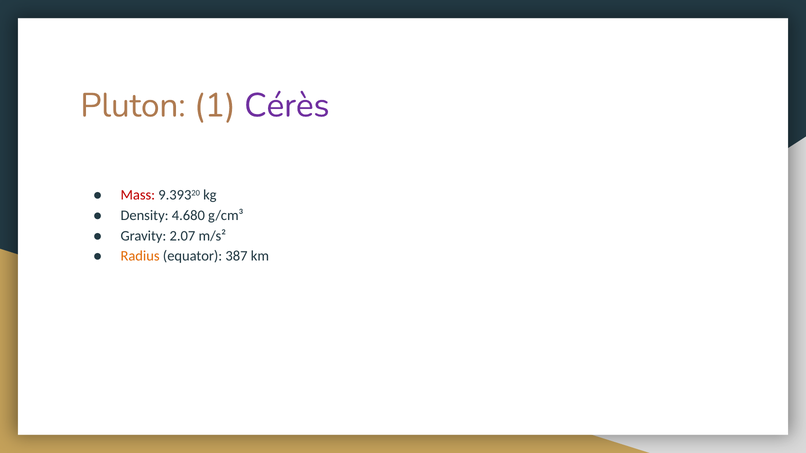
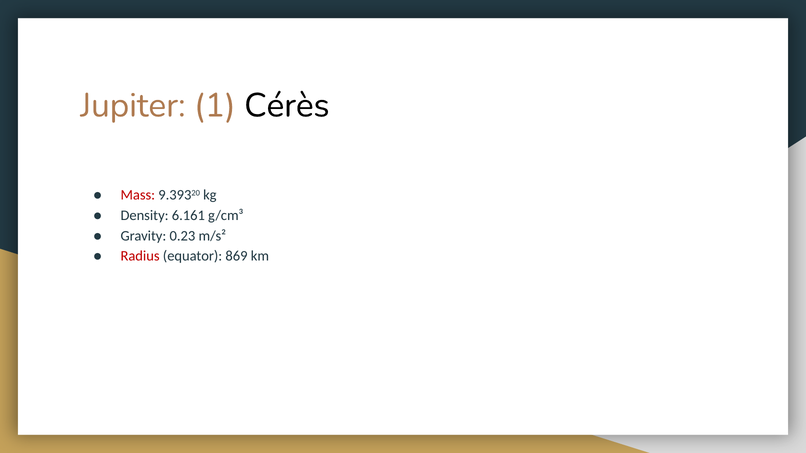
Pluton: Pluton -> Jupiter (133, 106)
Cérès colour: purple -> black (287, 106)
4.680: 4.680 -> 6.161 (188, 216)
2.07: 2.07 -> 0.23 (182, 236)
Radius colour: orange -> red (140, 256)
387: 387 -> 869 (236, 256)
